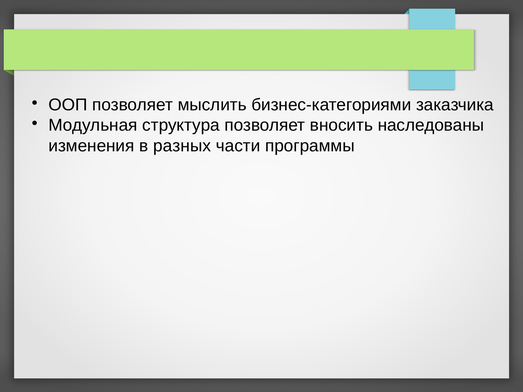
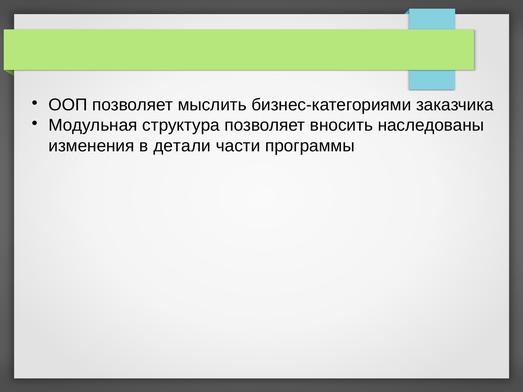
разных: разных -> детали (182, 146)
